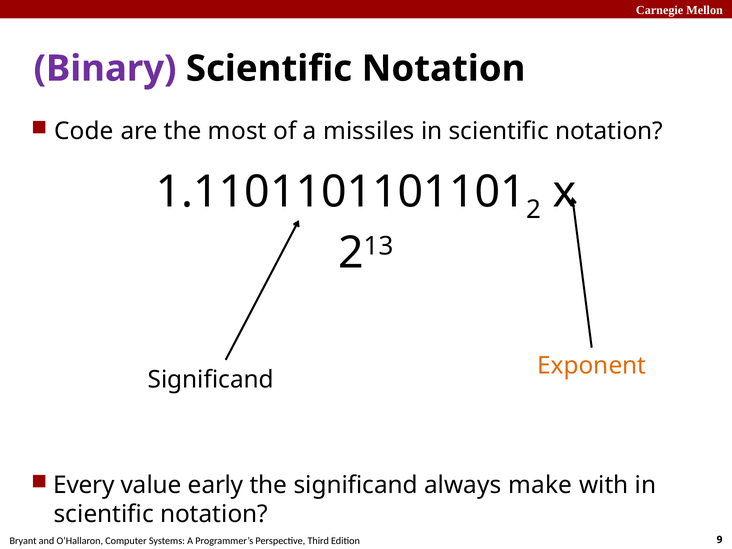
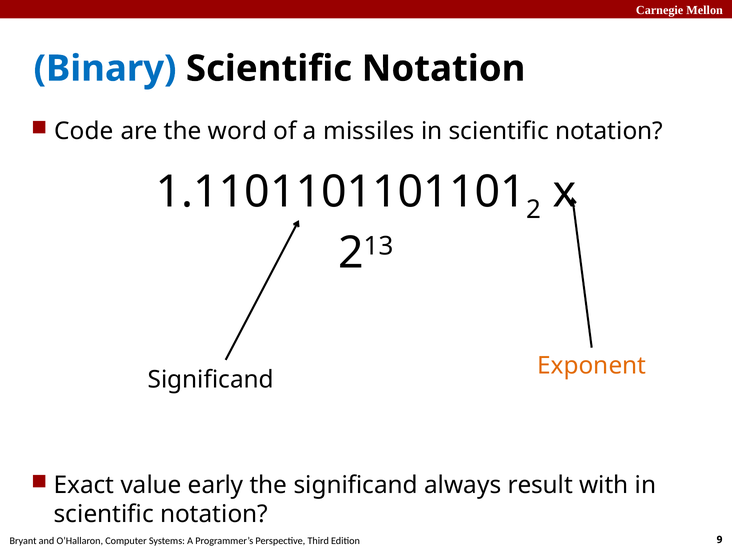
Binary colour: purple -> blue (105, 69)
most: most -> word (237, 131)
Every: Every -> Exact (84, 485)
make: make -> result (540, 485)
